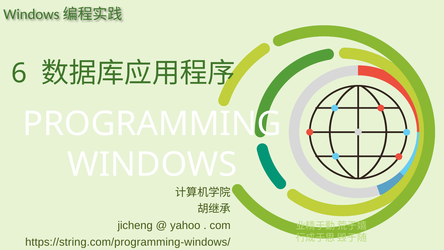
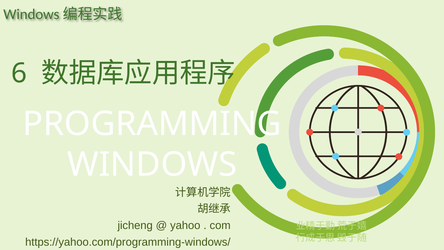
https://string.com/programming-windows/: https://string.com/programming-windows/ -> https://yahoo.com/programming-windows/ (128, 242)
